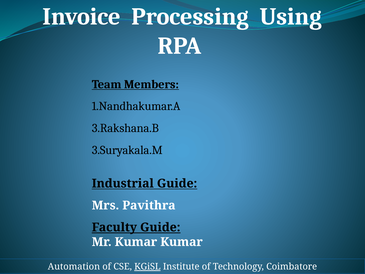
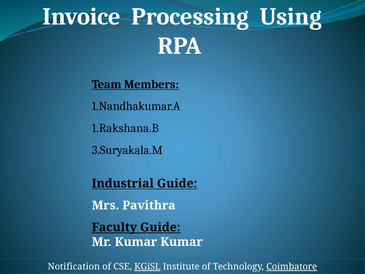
3.Rakshana.B: 3.Rakshana.B -> 1.Rakshana.B (125, 128)
Automation: Automation -> Notification (74, 266)
Coimbatore underline: none -> present (292, 266)
